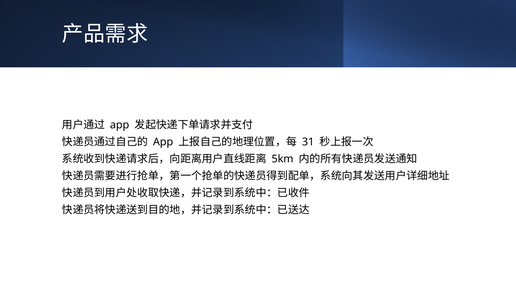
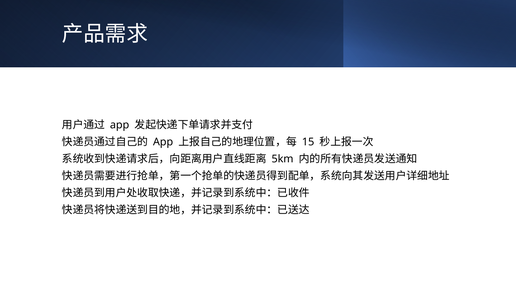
31: 31 -> 15 (308, 142)
